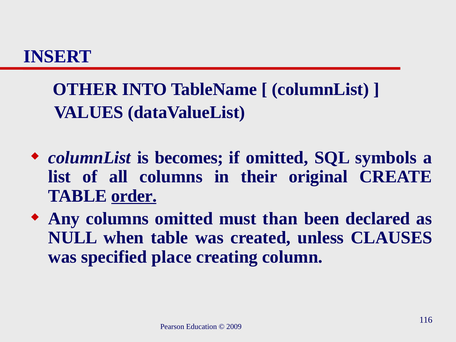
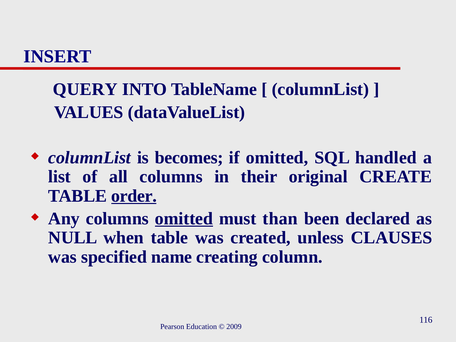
OTHER: OTHER -> QUERY (85, 89)
symbols: symbols -> handled (386, 158)
omitted underline: none -> present (184, 219)
place: place -> name (172, 257)
